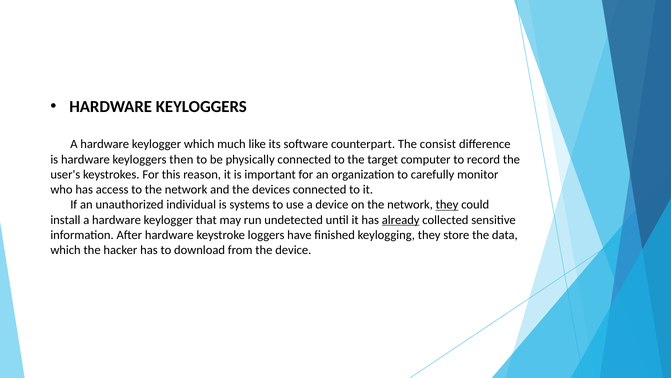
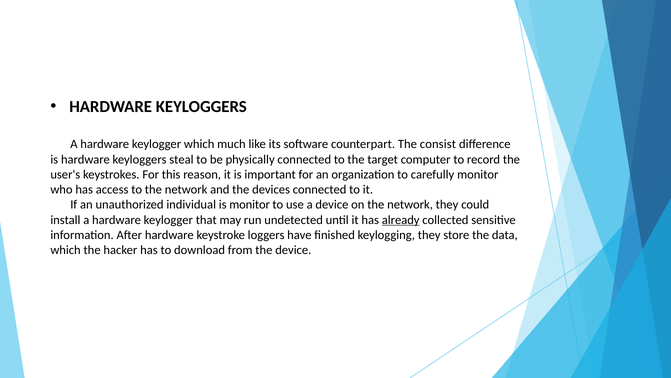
then: then -> steal (181, 159)
is systems: systems -> monitor (250, 204)
they underline: present -> none (447, 204)
